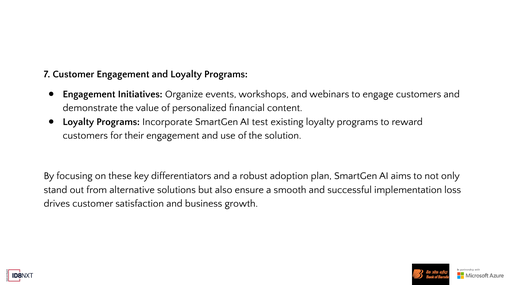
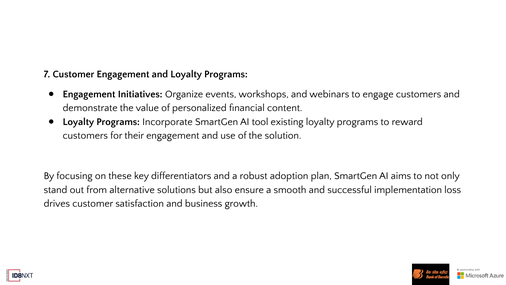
test: test -> tool (260, 122)
